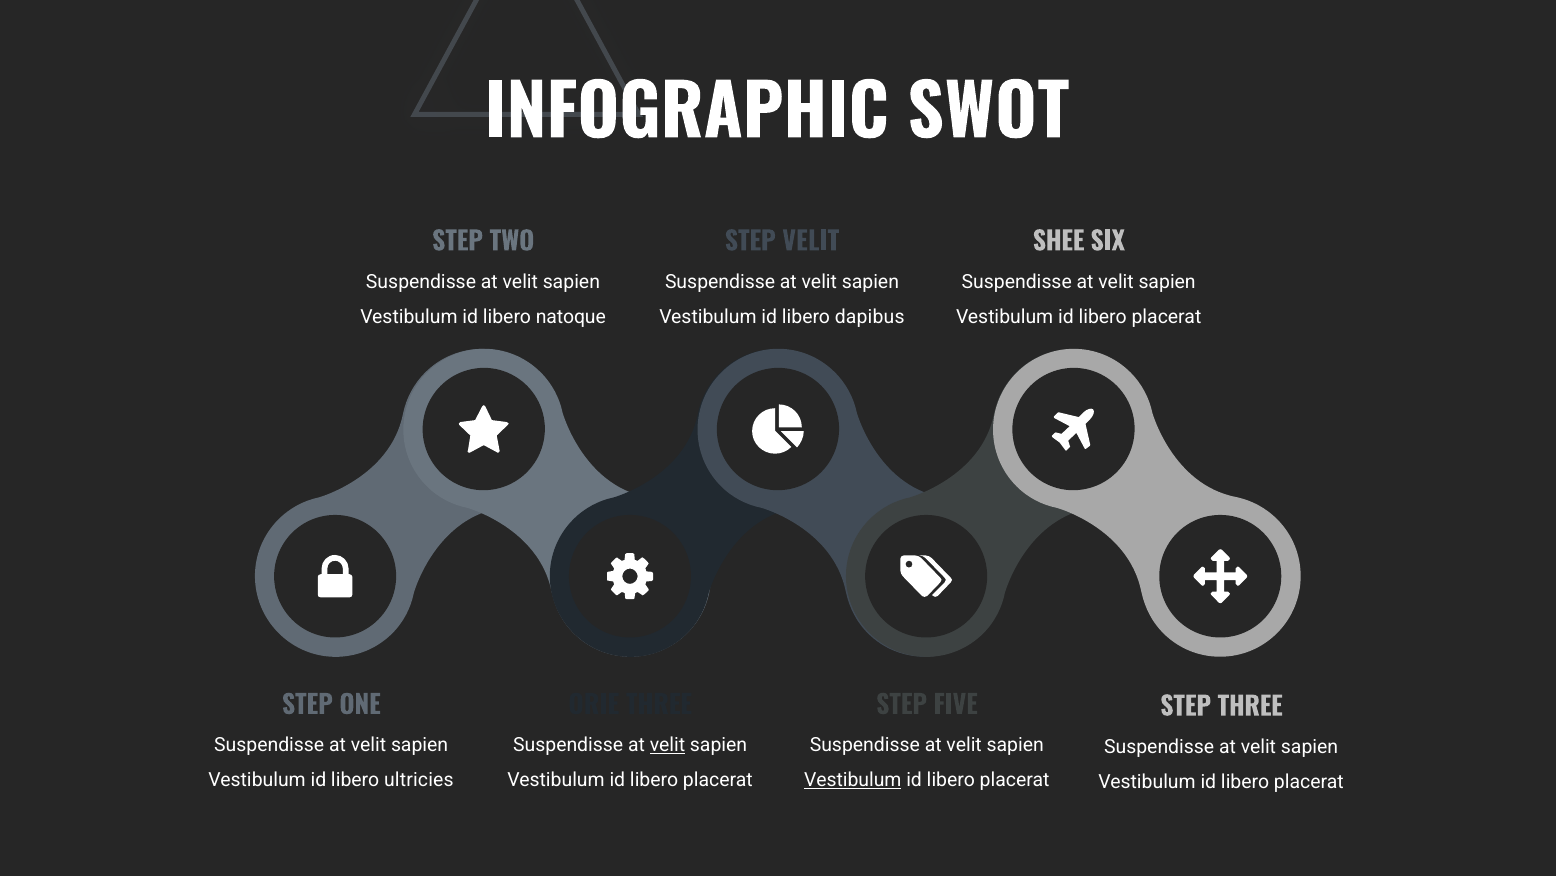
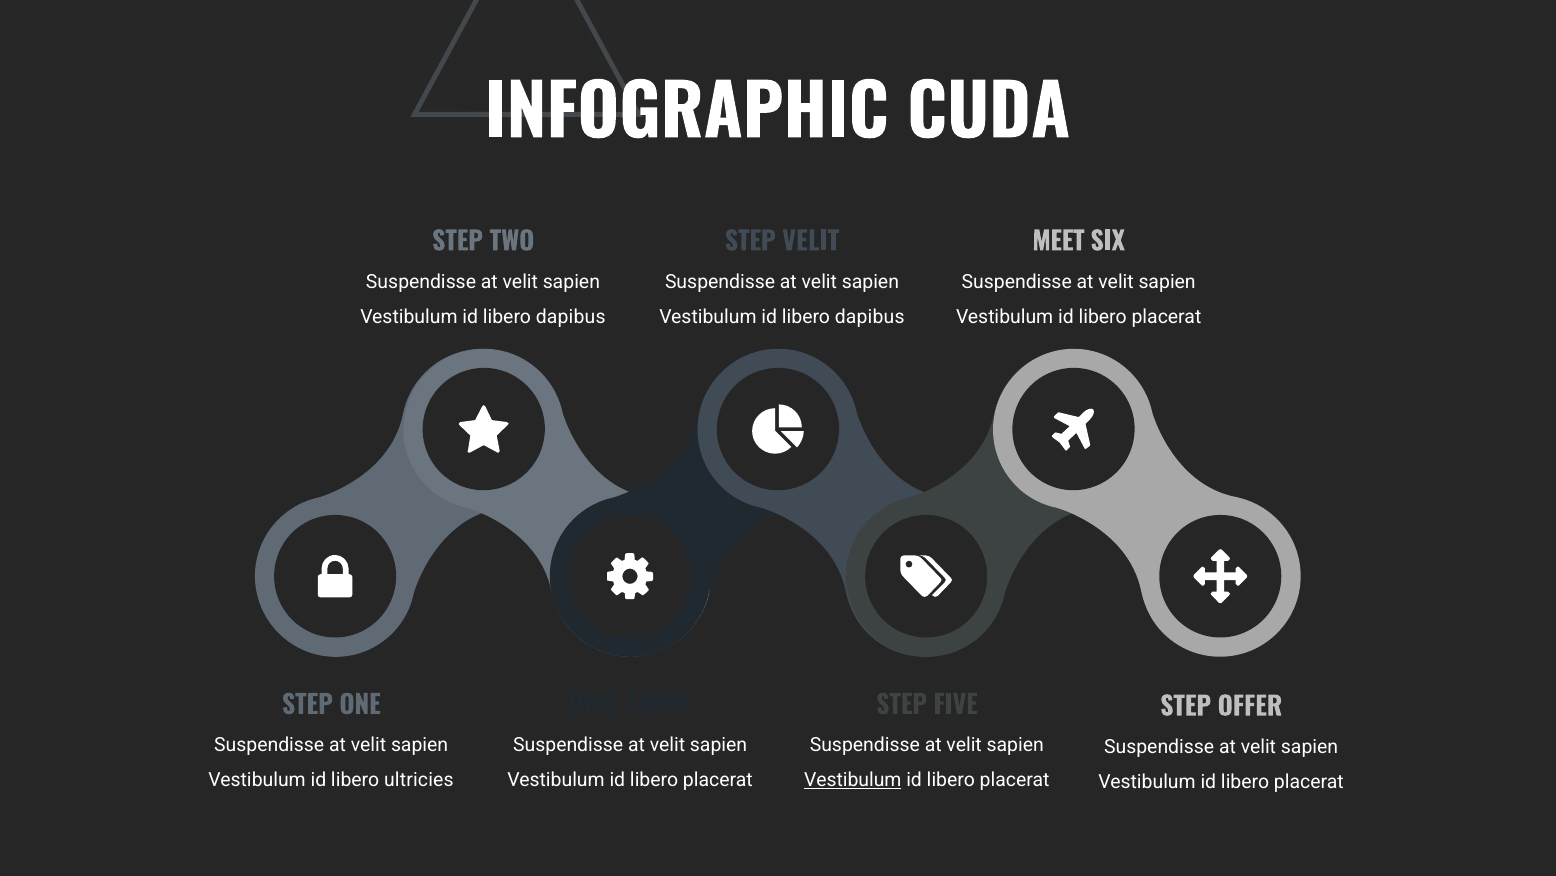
SWOT: SWOT -> CUDA (989, 114)
SHEE: SHEE -> MEET (1059, 242)
natoque: natoque -> dapibus (571, 316)
STEP THREE: THREE -> OFFER (1250, 706)
velit underline: present -> none (667, 745)
